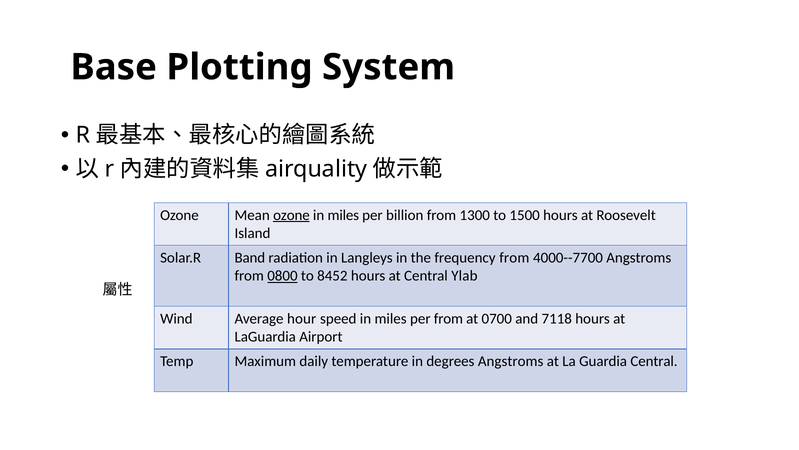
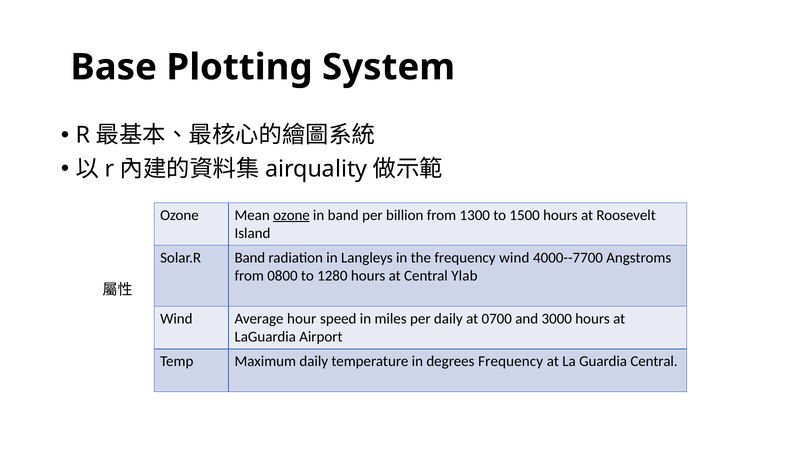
miles: miles -> band (343, 215)
frequency from: from -> wind (514, 257)
0800 underline: present -> none (282, 276)
8452: 8452 -> 1280 (332, 276)
per from: from -> daily (448, 318)
7118: 7118 -> 3000 (557, 318)
degrees Angstroms: Angstroms -> Frequency (511, 361)
